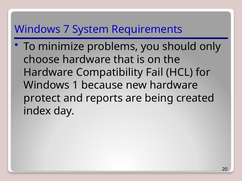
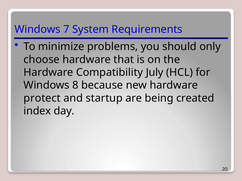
Fail: Fail -> July (155, 73)
1: 1 -> 8 (75, 85)
reports: reports -> startup (104, 98)
